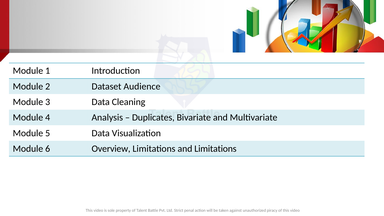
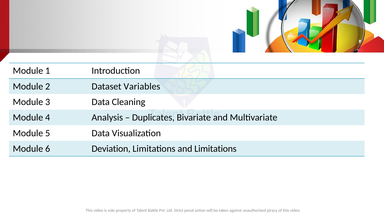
Audience: Audience -> Variables (142, 86)
Overview: Overview -> Deviation (111, 149)
